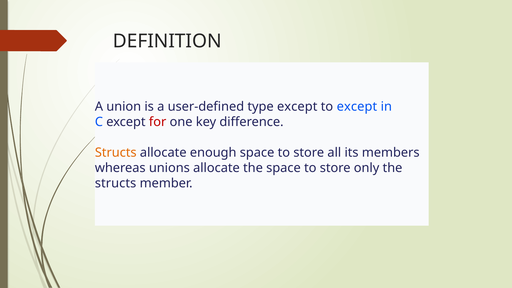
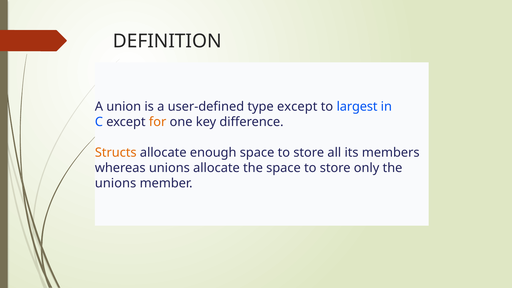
to except: except -> largest (357, 106)
for colour: red -> orange (158, 122)
structs: structs -> unions (116, 183)
